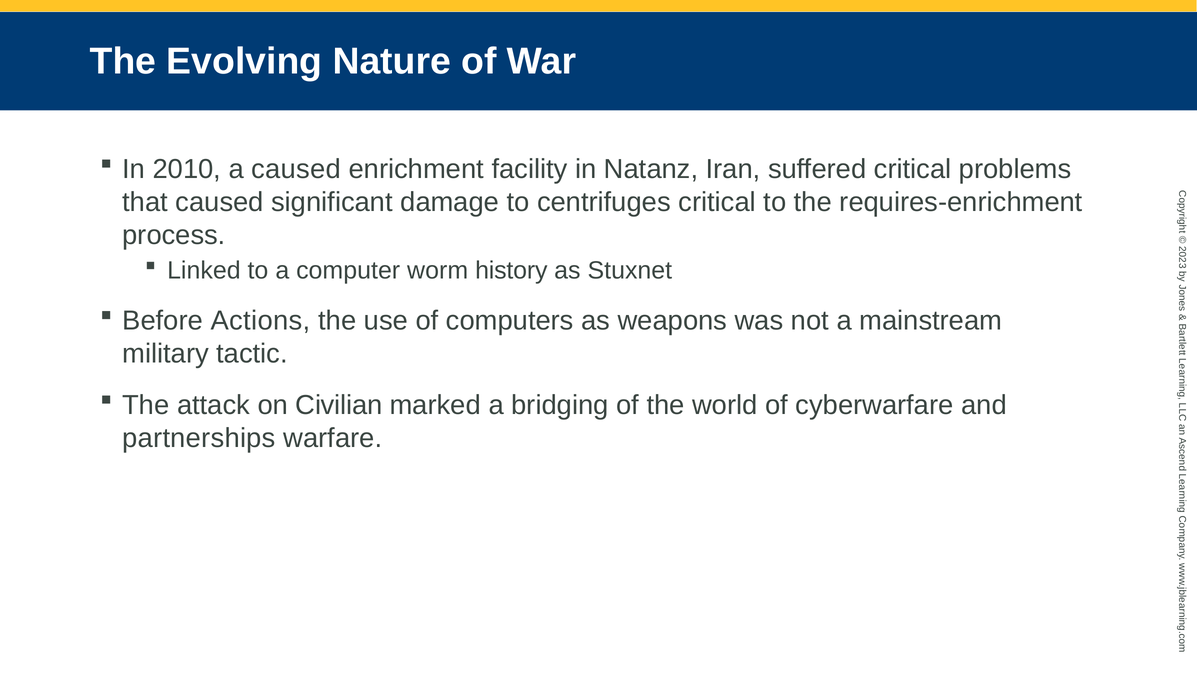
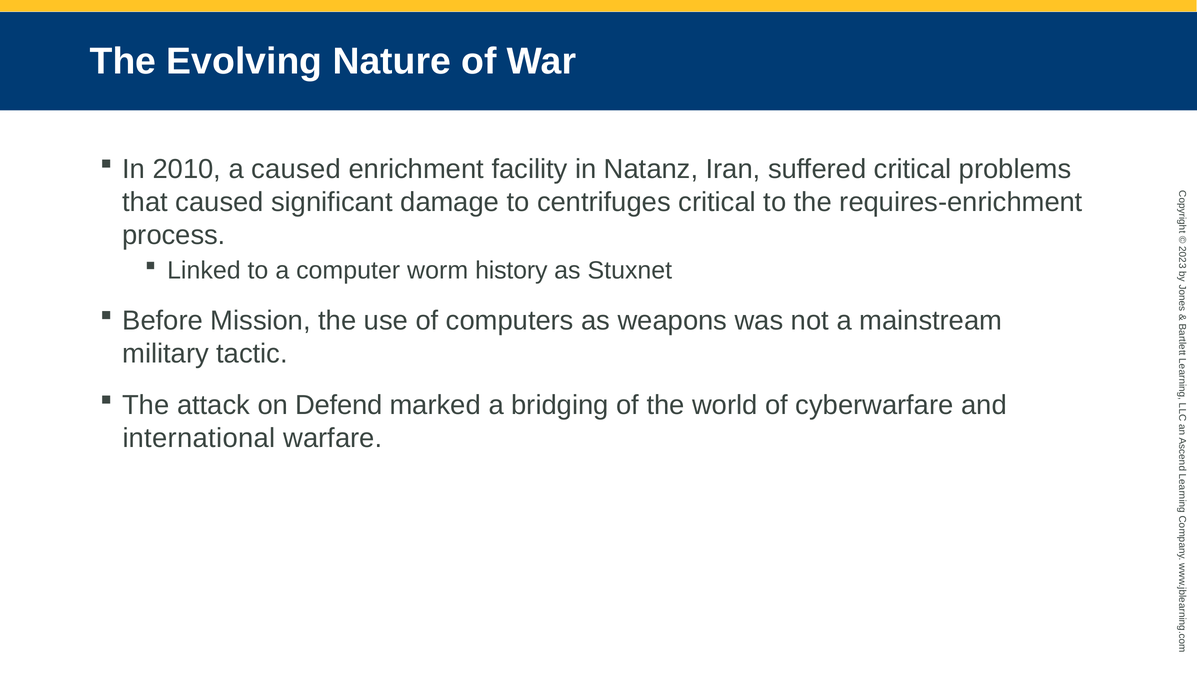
Actions: Actions -> Mission (261, 320)
Civilian: Civilian -> Defend (339, 405)
partnerships: partnerships -> international (199, 438)
